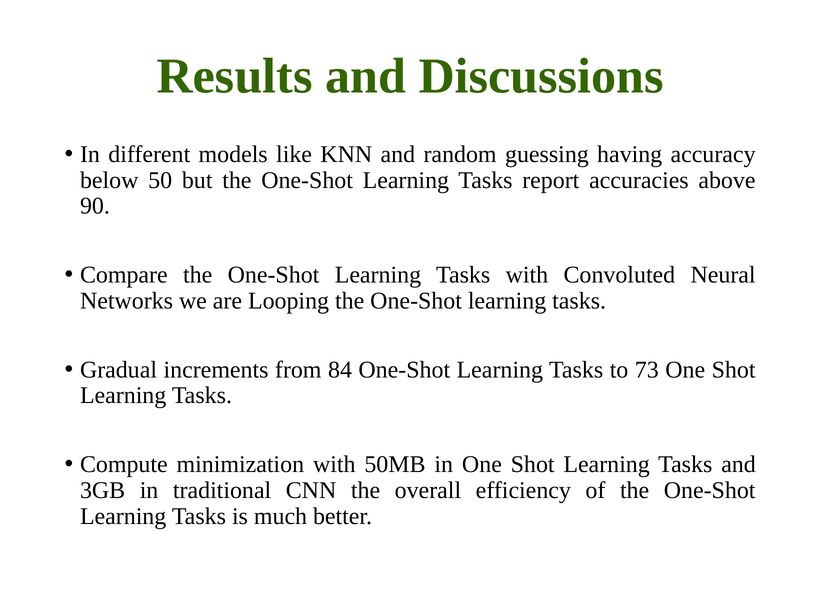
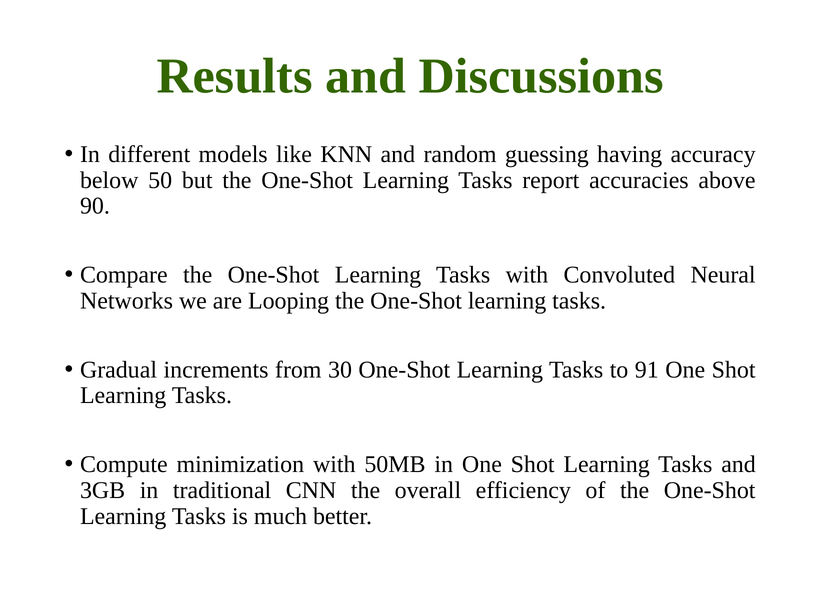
84: 84 -> 30 (340, 370)
73: 73 -> 91 (647, 370)
